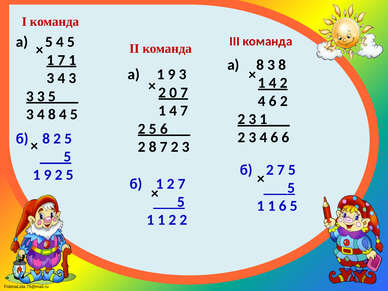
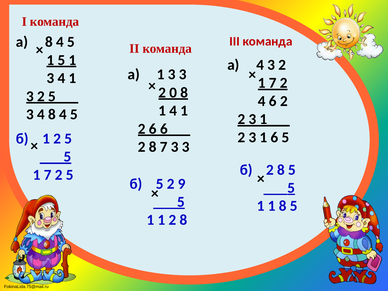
а 5: 5 -> 8 (49, 42)
1 7: 7 -> 5 (61, 60)
а 8: 8 -> 4 (260, 65)
8: 8 -> 2 (282, 65)
а 1 9: 9 -> 3 (172, 74)
3 4 3: 3 -> 1 (72, 78)
4: 4 -> 7 (273, 83)
0 7: 7 -> 8 (184, 93)
3: 3 -> 2 (41, 96)
1 4 7: 7 -> 1 (184, 111)
5: 5 -> 6 (153, 129)
2 3 4: 4 -> 1 (263, 137)
6 6: 6 -> 5 (285, 137)
б 8: 8 -> 1 (46, 139)
8 7 2: 2 -> 3 (175, 147)
б 2 7: 7 -> 8 (281, 170)
9: 9 -> 7 (48, 175)
б 1: 1 -> 5 (160, 184)
7: 7 -> 9 (182, 184)
1 6: 6 -> 8 (283, 206)
1 2 2: 2 -> 8 (183, 220)
